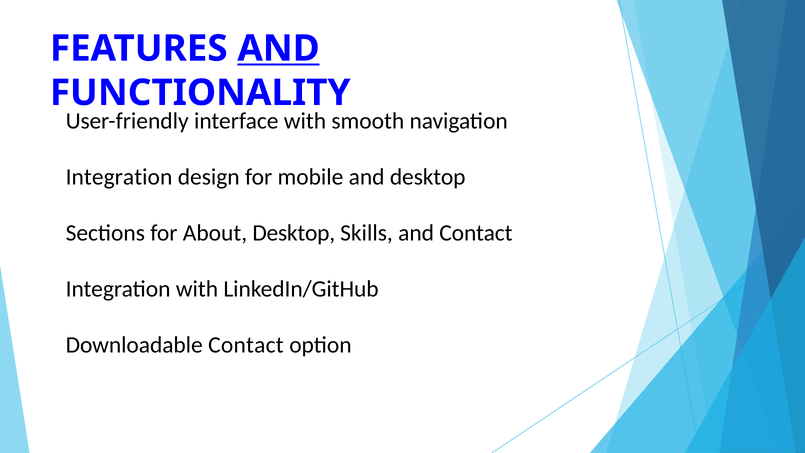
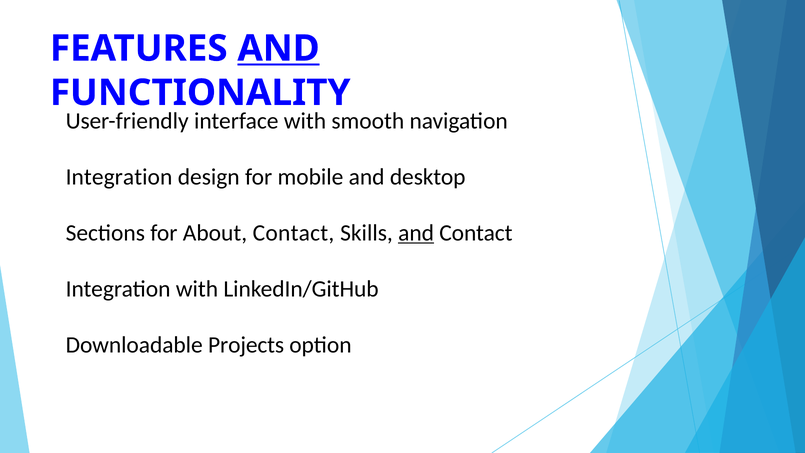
About Desktop: Desktop -> Contact (294, 233)
and underline: none -> present (416, 233)
Downloadable Contact: Contact -> Projects (246, 345)
